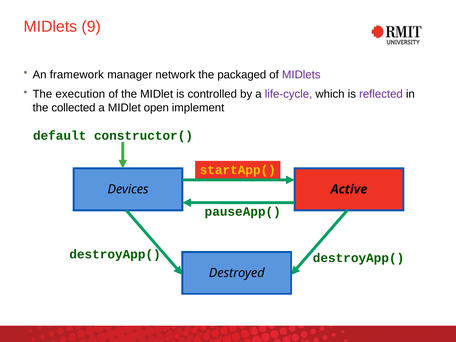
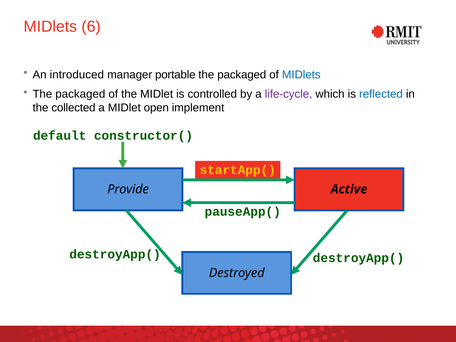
9: 9 -> 6 (91, 27)
framework: framework -> introduced (77, 75)
network: network -> portable (175, 75)
MIDlets colour: purple -> blue (301, 75)
execution: execution -> packaged (80, 94)
reflected colour: purple -> blue (381, 94)
Devices: Devices -> Provide (128, 189)
